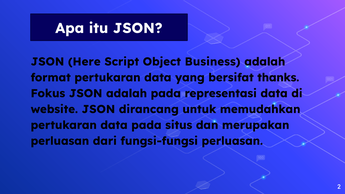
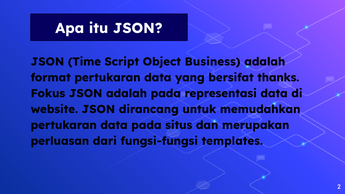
Here: Here -> Time (84, 62)
fungsi-fungsi perluasan: perluasan -> templates (232, 141)
